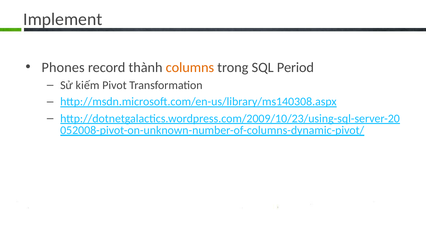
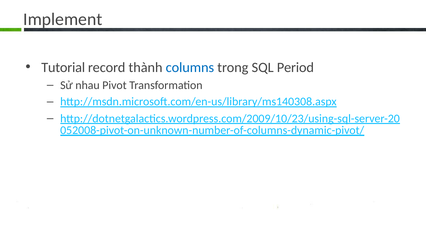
Phones: Phones -> Tutorial (63, 68)
columns colour: orange -> blue (190, 68)
kiếm: kiếm -> nhau (88, 85)
